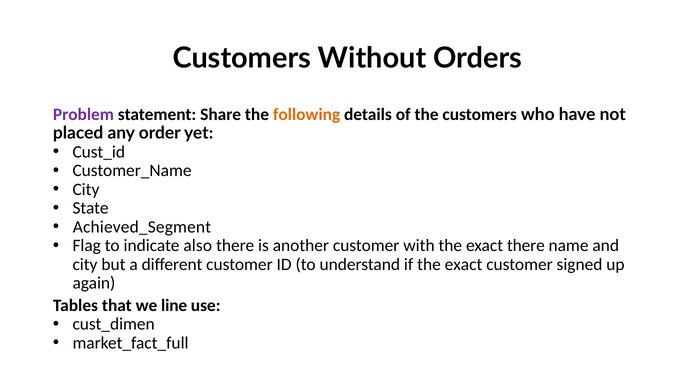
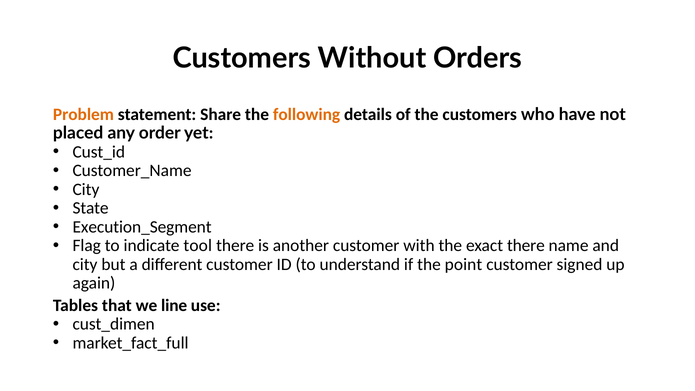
Problem colour: purple -> orange (83, 114)
Achieved_Segment: Achieved_Segment -> Execution_Segment (142, 227)
also: also -> tool (198, 246)
if the exact: exact -> point (463, 264)
